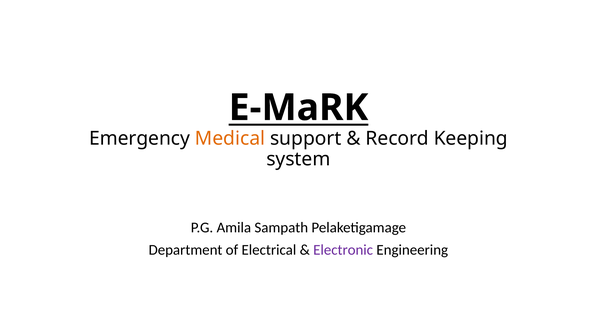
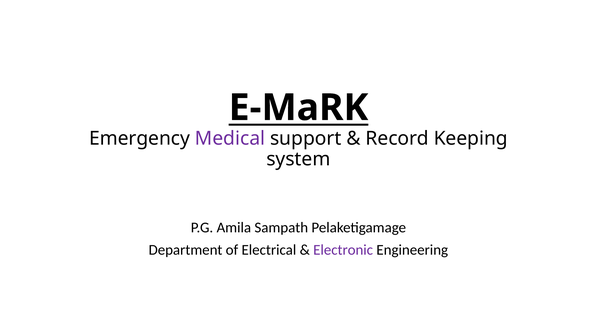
Medical colour: orange -> purple (230, 138)
